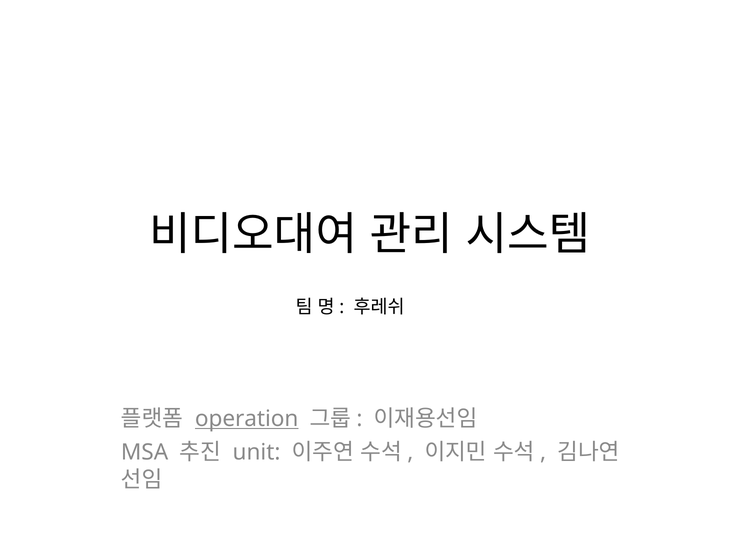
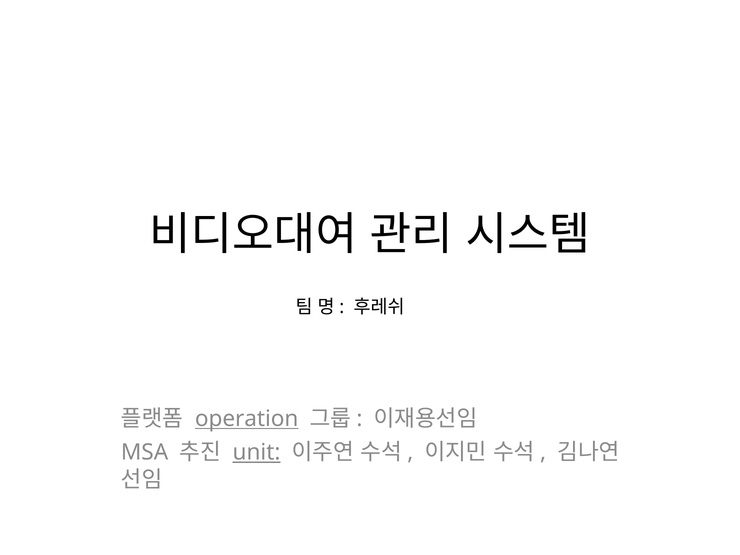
unit underline: none -> present (257, 452)
